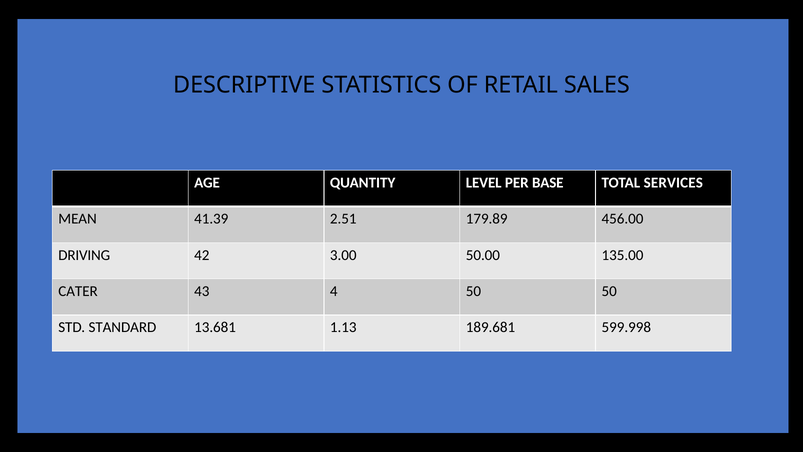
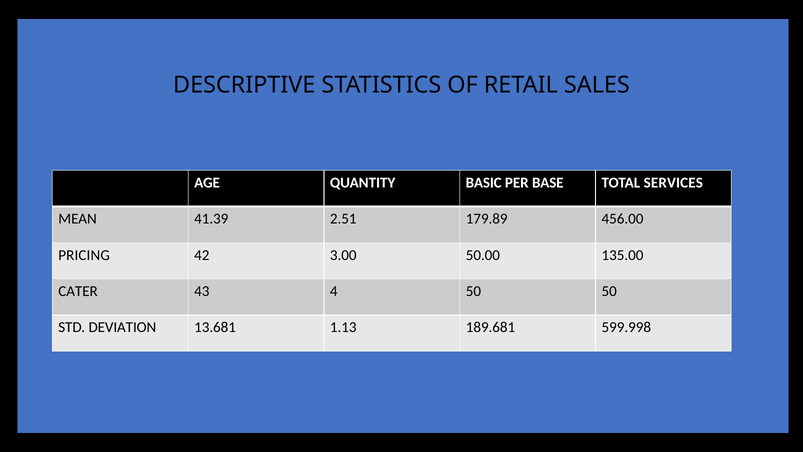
LEVEL: LEVEL -> BASIC (484, 183)
DRIVING: DRIVING -> PRICING (84, 255)
STANDARD: STANDARD -> DEVIATION (122, 327)
